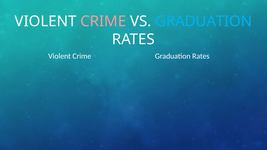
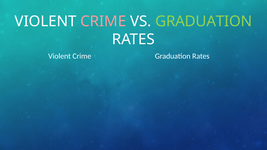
GRADUATION colour: light blue -> light green (204, 21)
